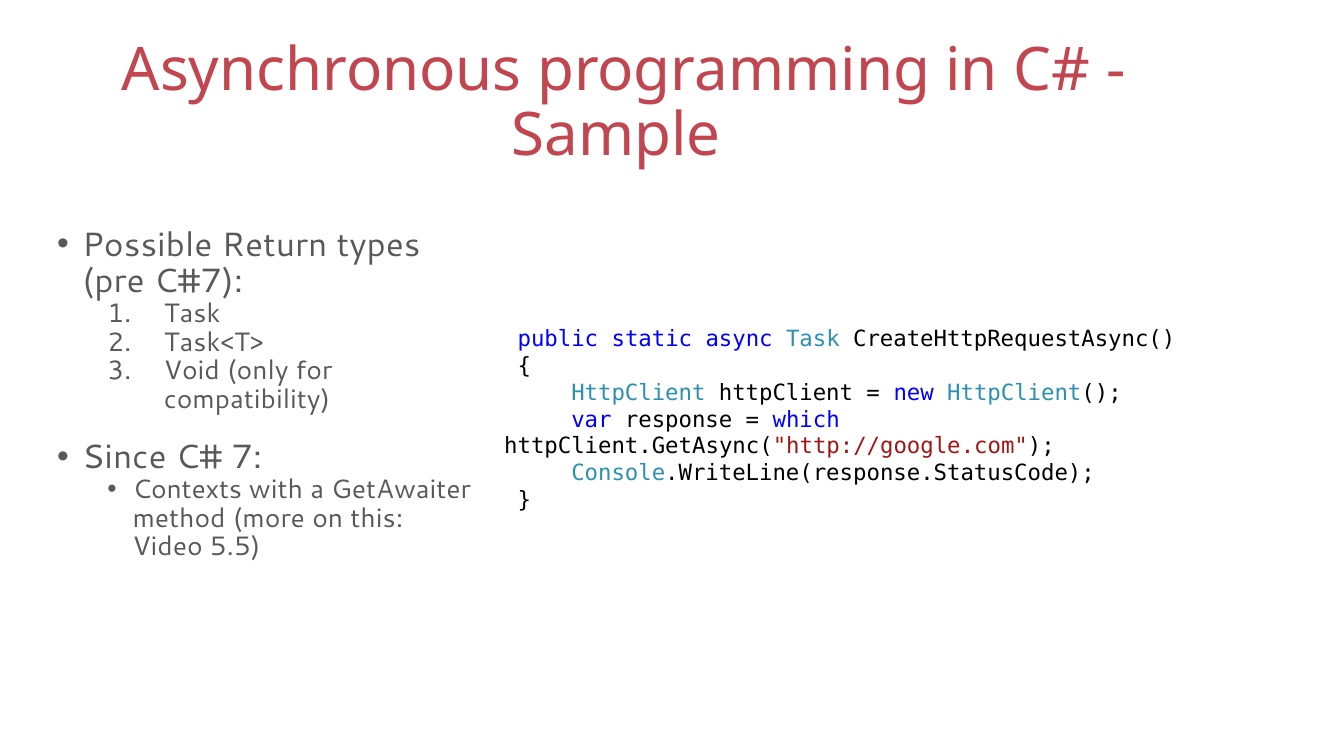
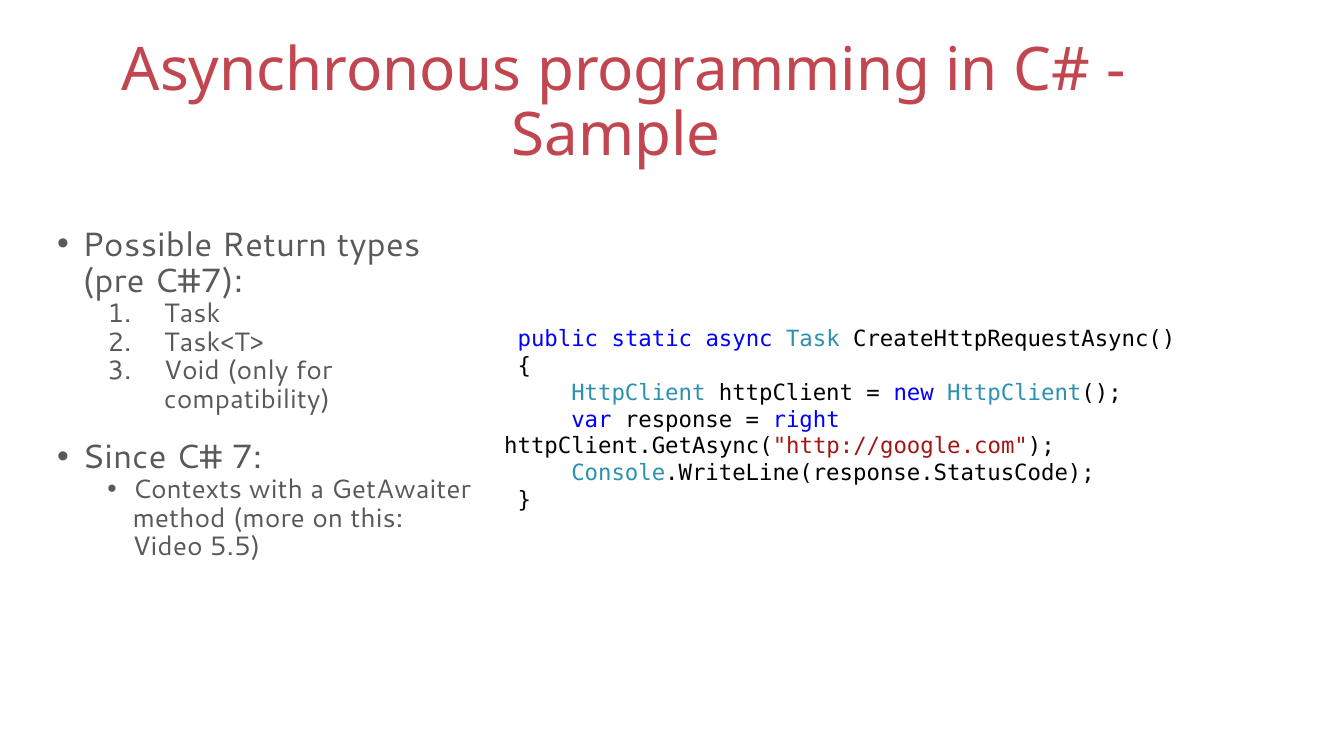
which: which -> right (806, 420)
